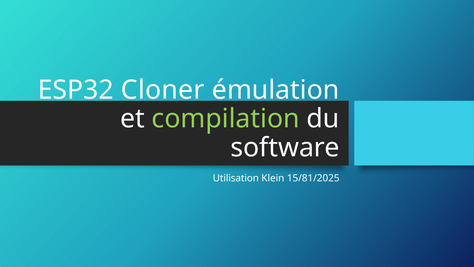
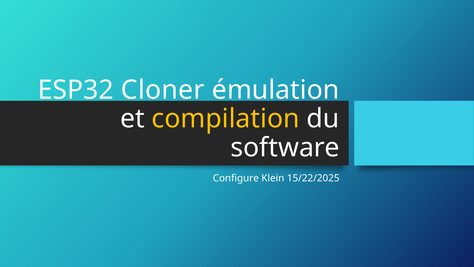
compilation colour: light green -> yellow (226, 119)
Utilisation: Utilisation -> Configure (236, 178)
15/81/2025: 15/81/2025 -> 15/22/2025 (313, 178)
